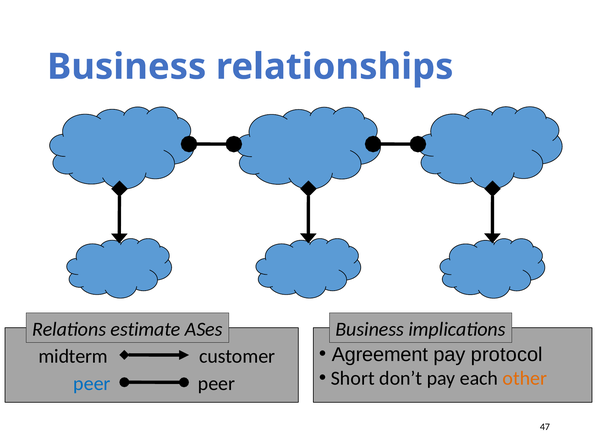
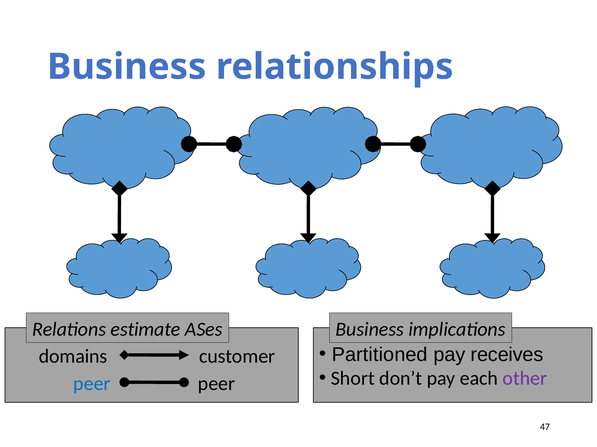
Agreement: Agreement -> Partitioned (380, 355)
protocol: protocol -> receives (507, 355)
midterm: midterm -> domains (73, 357)
other colour: orange -> purple (525, 379)
